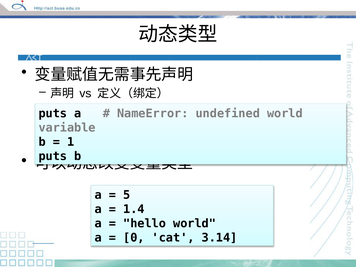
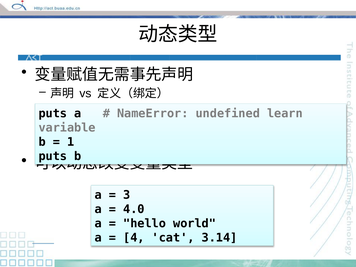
undefined world: world -> learn (285, 113)
5: 5 -> 3 (127, 195)
1.4: 1.4 -> 4.0 (134, 209)
0: 0 -> 4 (134, 238)
